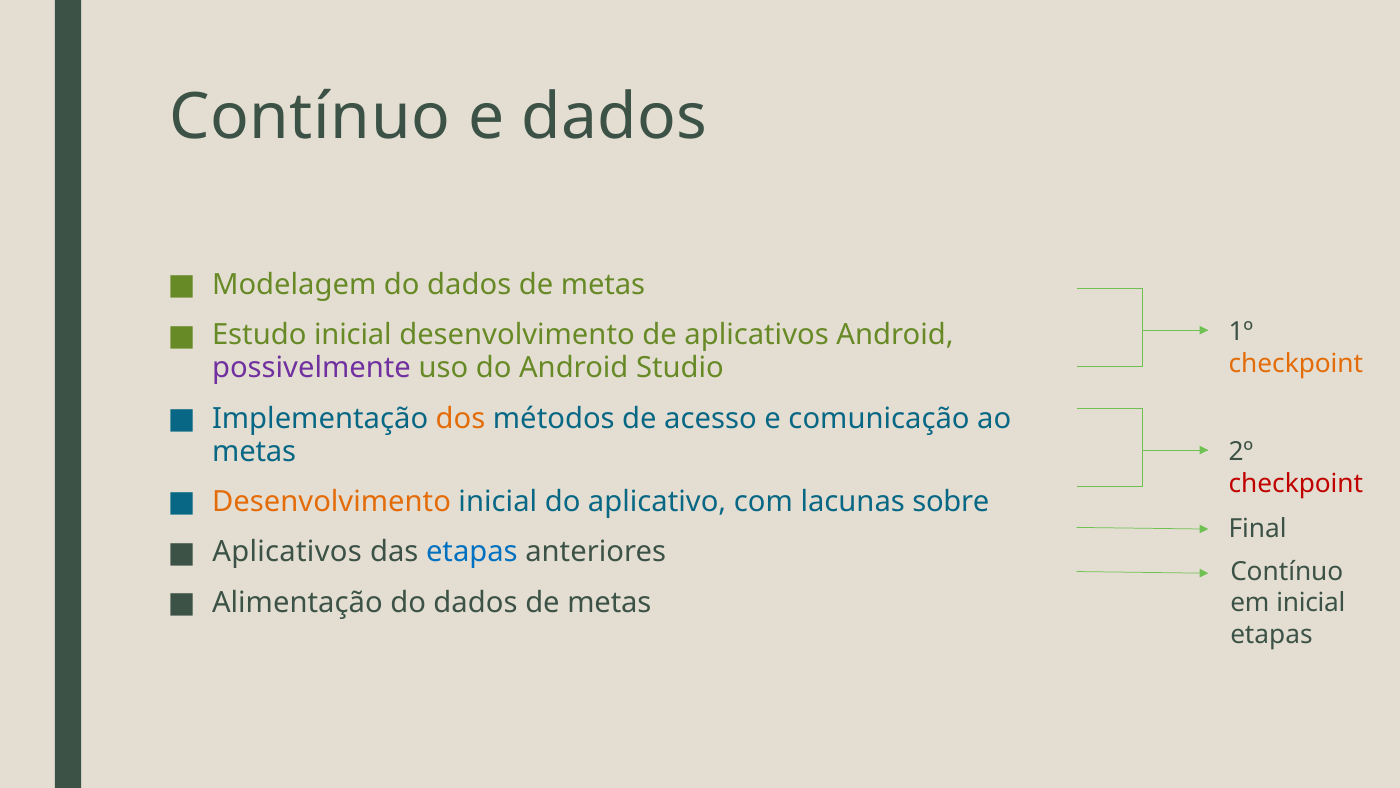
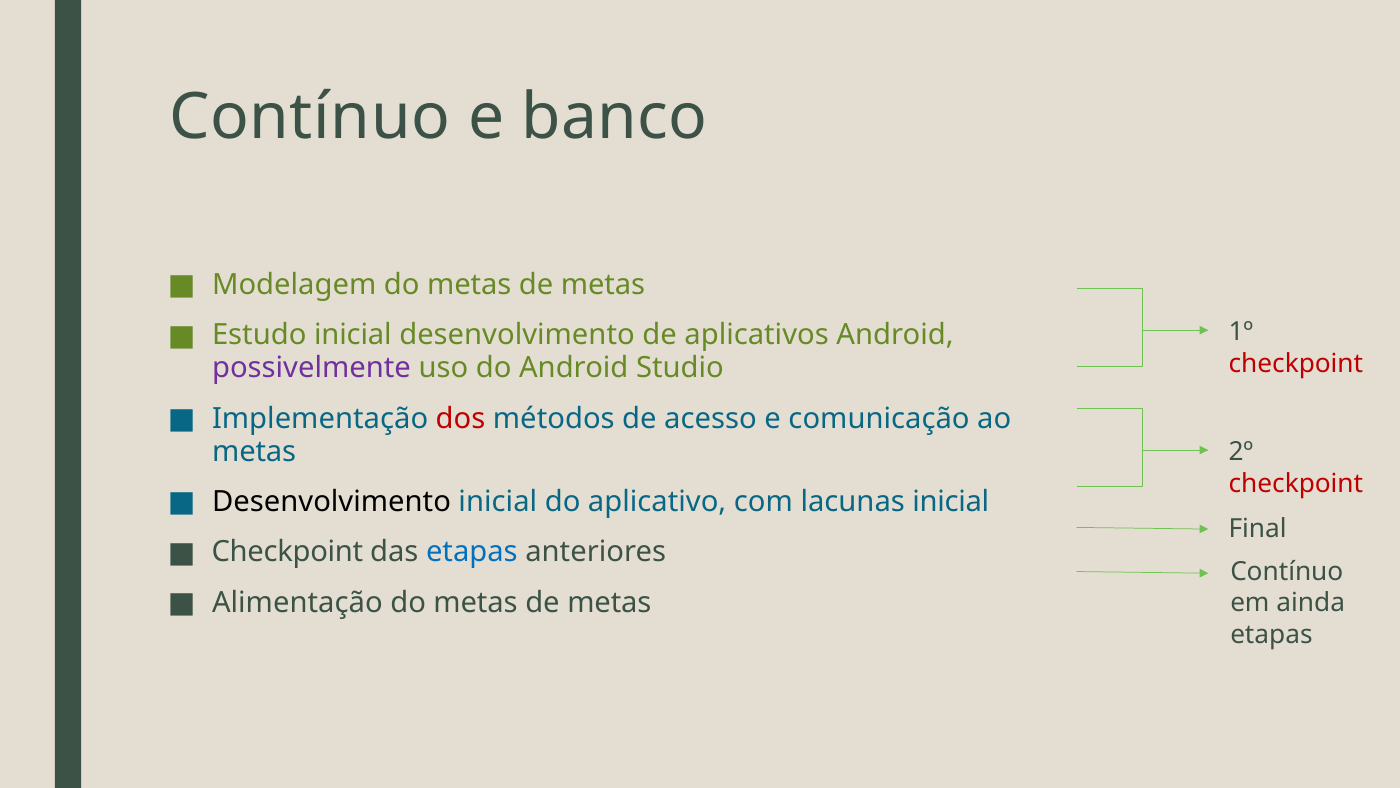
e dados: dados -> banco (614, 118)
Modelagem do dados: dados -> metas (469, 284)
checkpoint colour: orange -> red (1296, 363)
dos colour: orange -> red (461, 418)
Desenvolvimento colour: orange -> black (332, 502)
lacunas sobre: sobre -> inicial (951, 502)
Aplicativos: Aplicativos -> Checkpoint (287, 552)
Alimentação do dados: dados -> metas (476, 602)
em inicial: inicial -> ainda (1311, 602)
